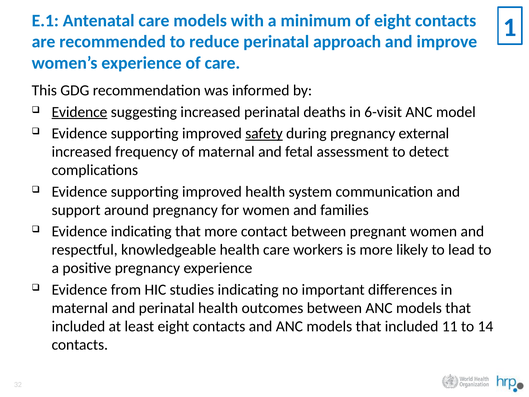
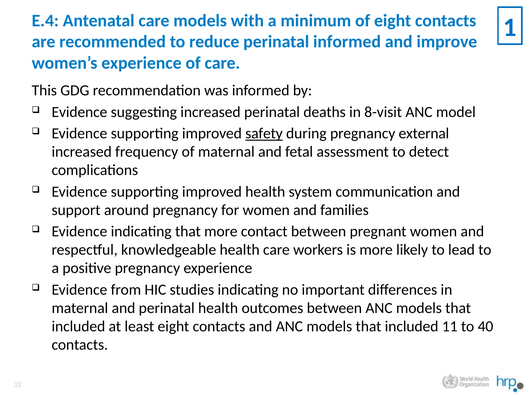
E.1: E.1 -> E.4 (45, 21)
perinatal approach: approach -> informed (347, 42)
Evidence underline: present -> none (79, 112)
6-visit: 6-visit -> 8-visit (383, 112)
14: 14 -> 40 (485, 326)
